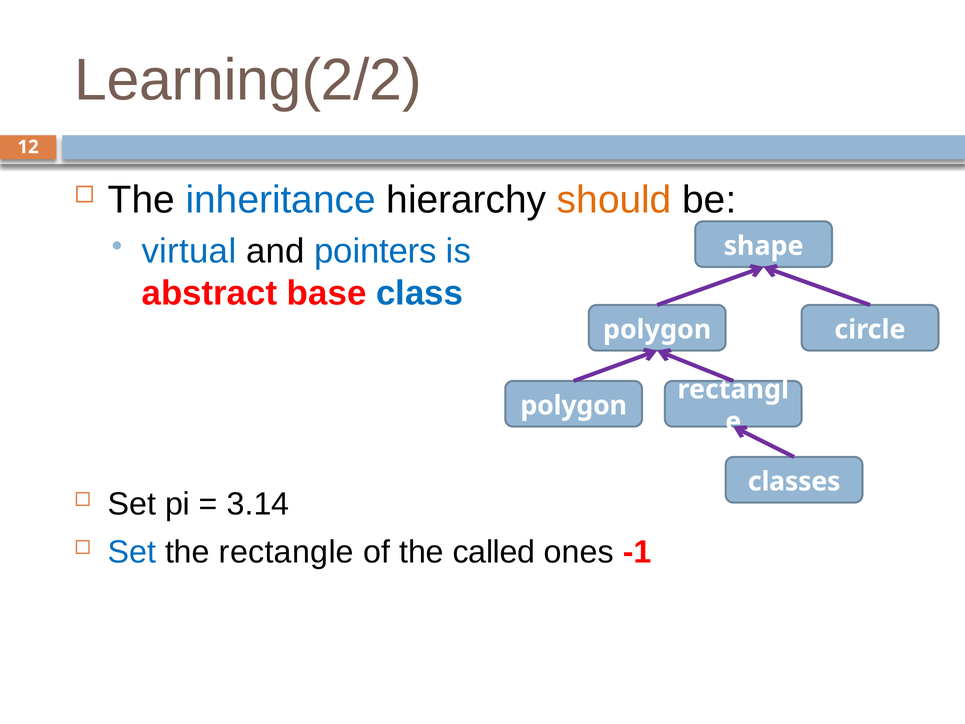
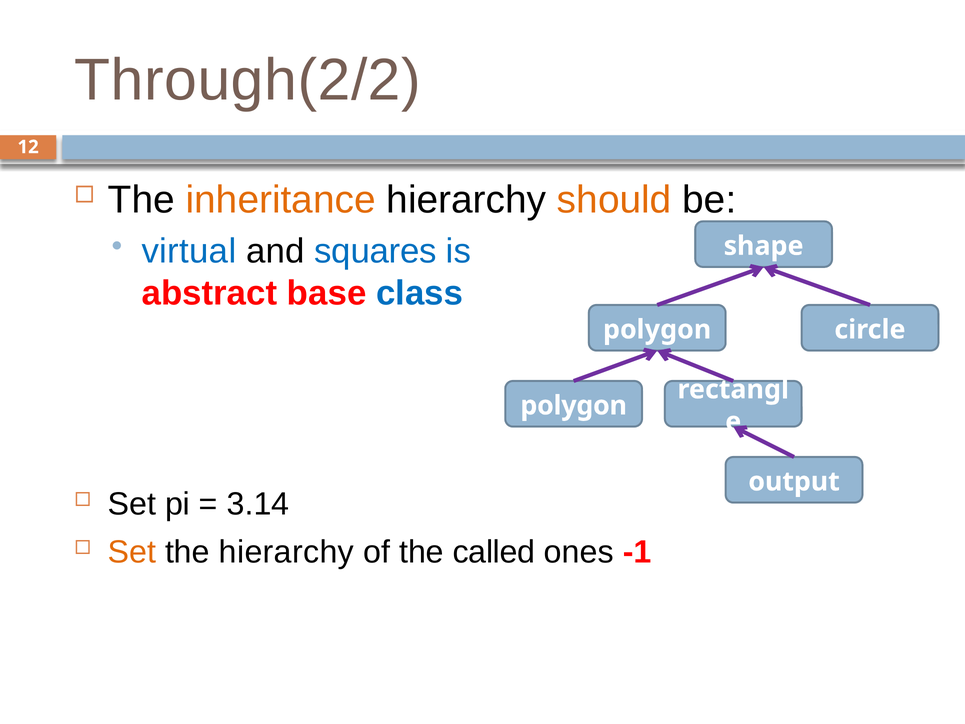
Learning(2/2: Learning(2/2 -> Through(2/2 (248, 80)
inheritance colour: blue -> orange (281, 200)
pointers: pointers -> squares (375, 251)
classes: classes -> output (794, 481)
Set colour: blue -> orange (132, 552)
the rectangle: rectangle -> hierarchy (286, 552)
